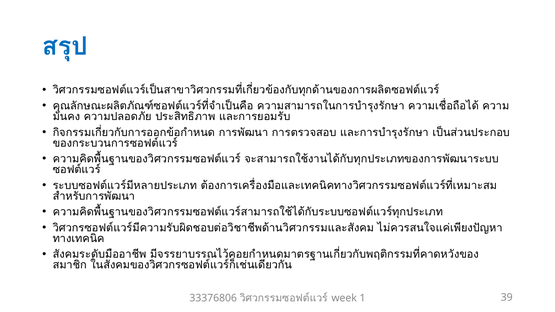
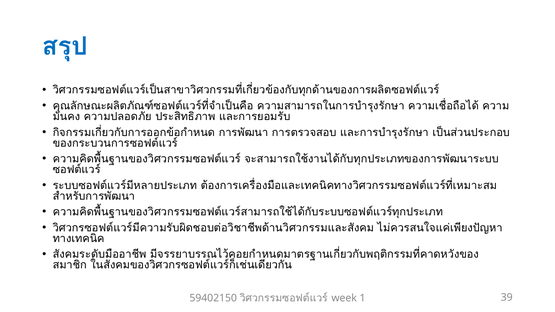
33376806: 33376806 -> 59402150 (213, 298)
